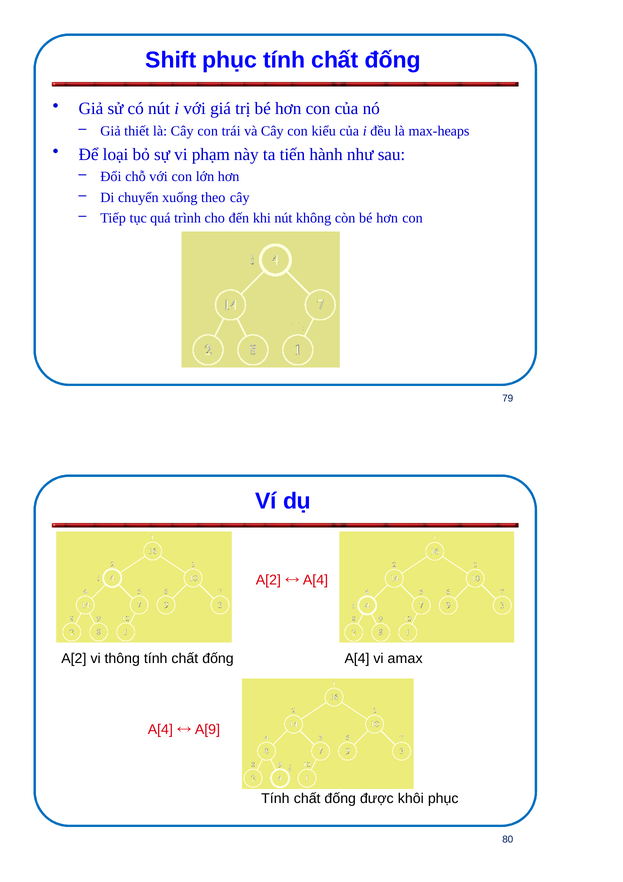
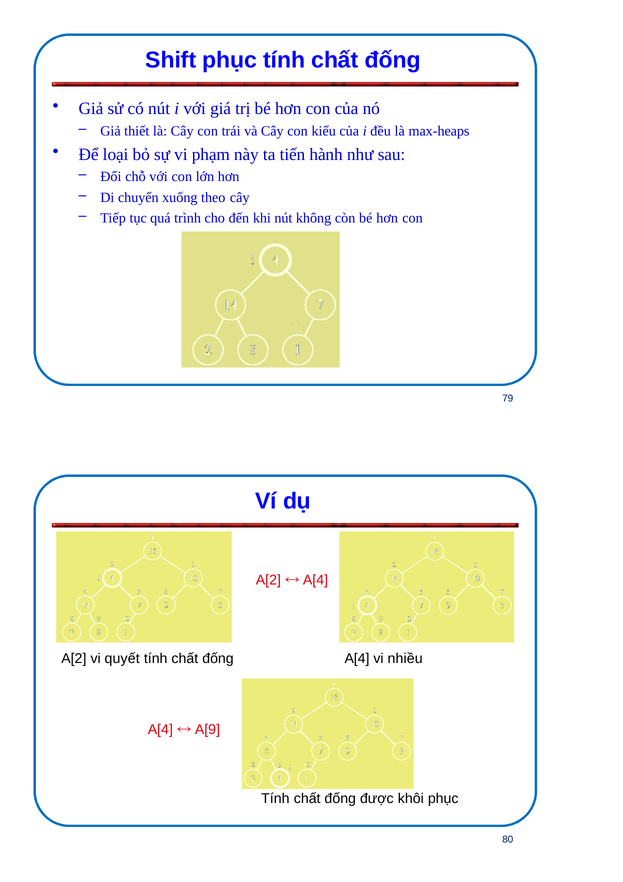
thông: thông -> quyết (122, 658)
amax: amax -> nhiều (405, 658)
